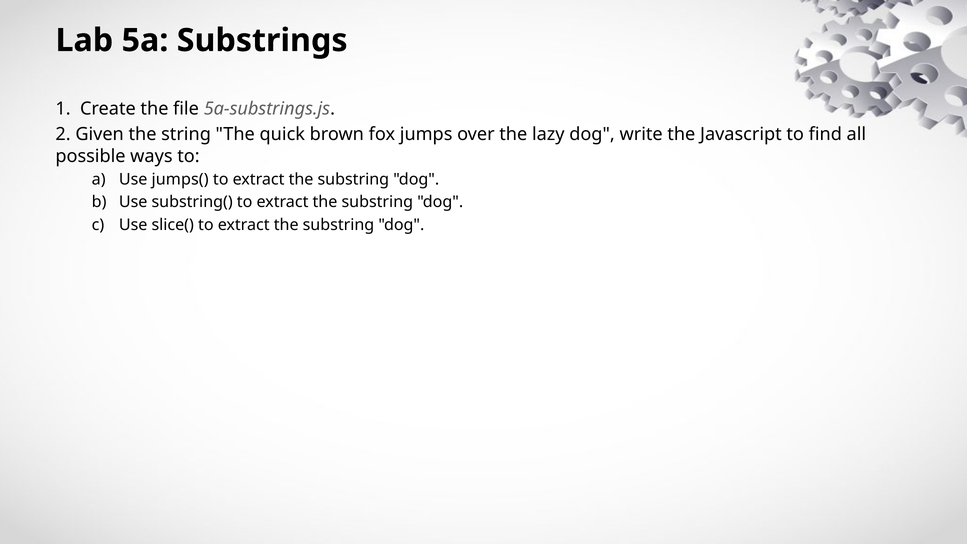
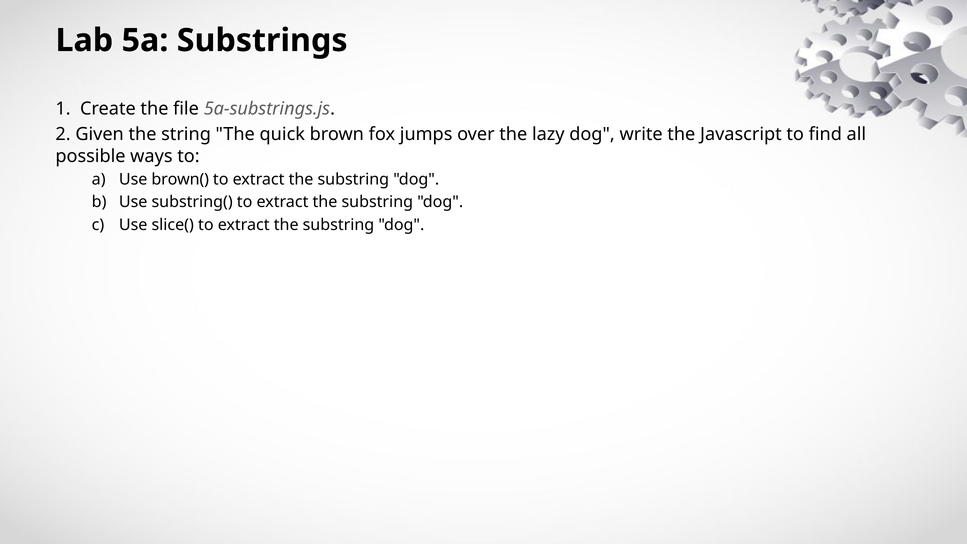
jumps(: jumps( -> brown( (180, 180)
